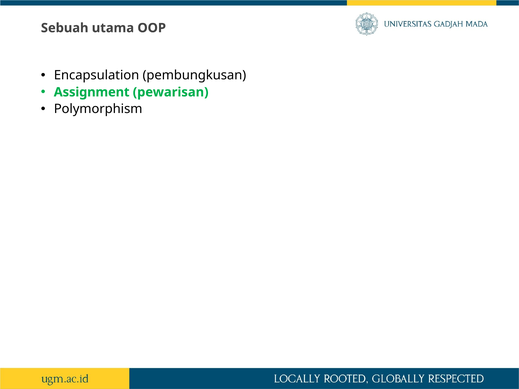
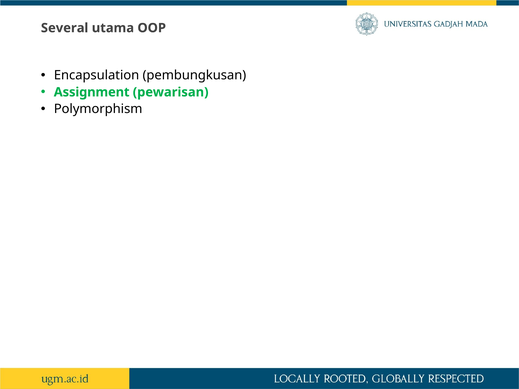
Sebuah: Sebuah -> Several (65, 28)
